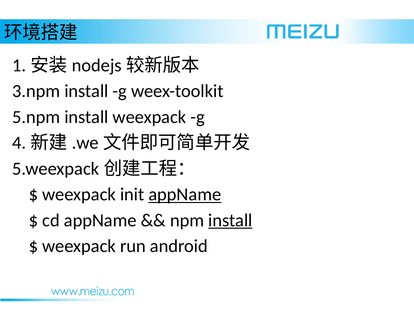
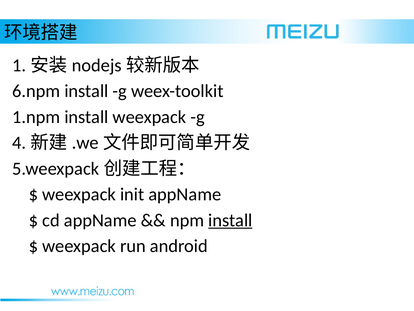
3.npm: 3.npm -> 6.npm (36, 91)
5.npm: 5.npm -> 1.npm (36, 117)
appName underline: present -> none (185, 194)
